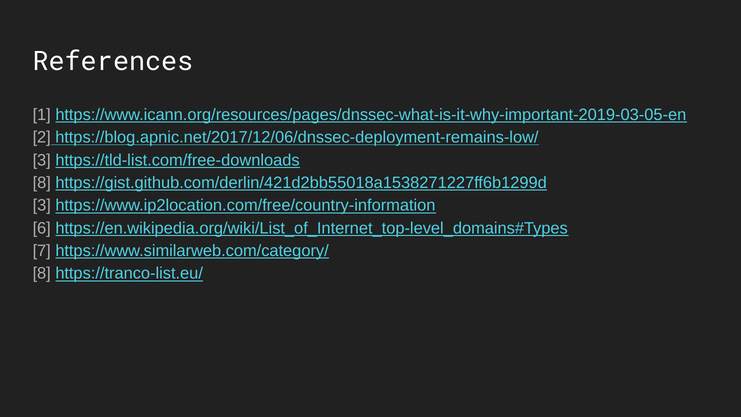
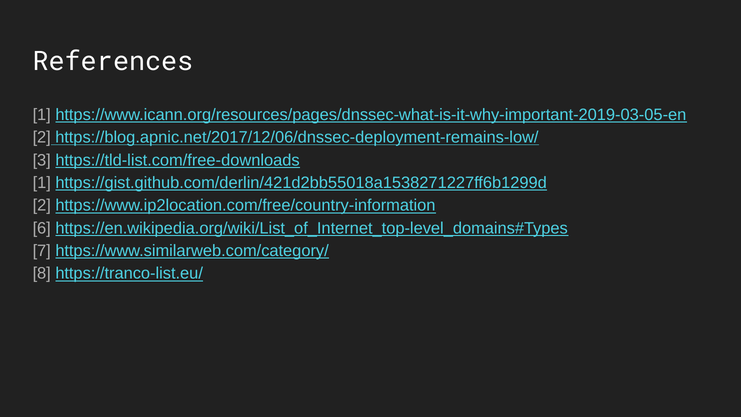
8: 8 -> 1 (42, 183)
3: 3 -> 2 (42, 205)
